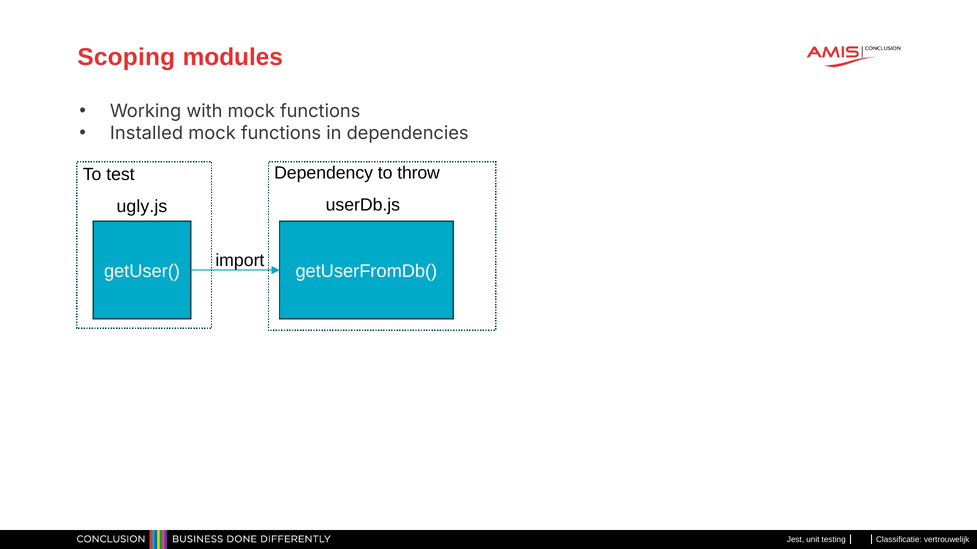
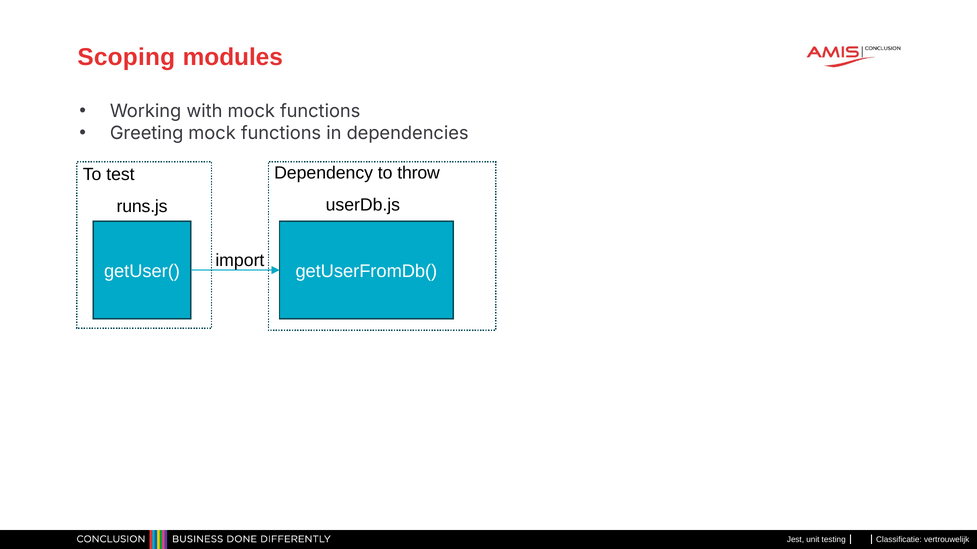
Installed: Installed -> Greeting (147, 133)
ugly.js: ugly.js -> runs.js (142, 207)
